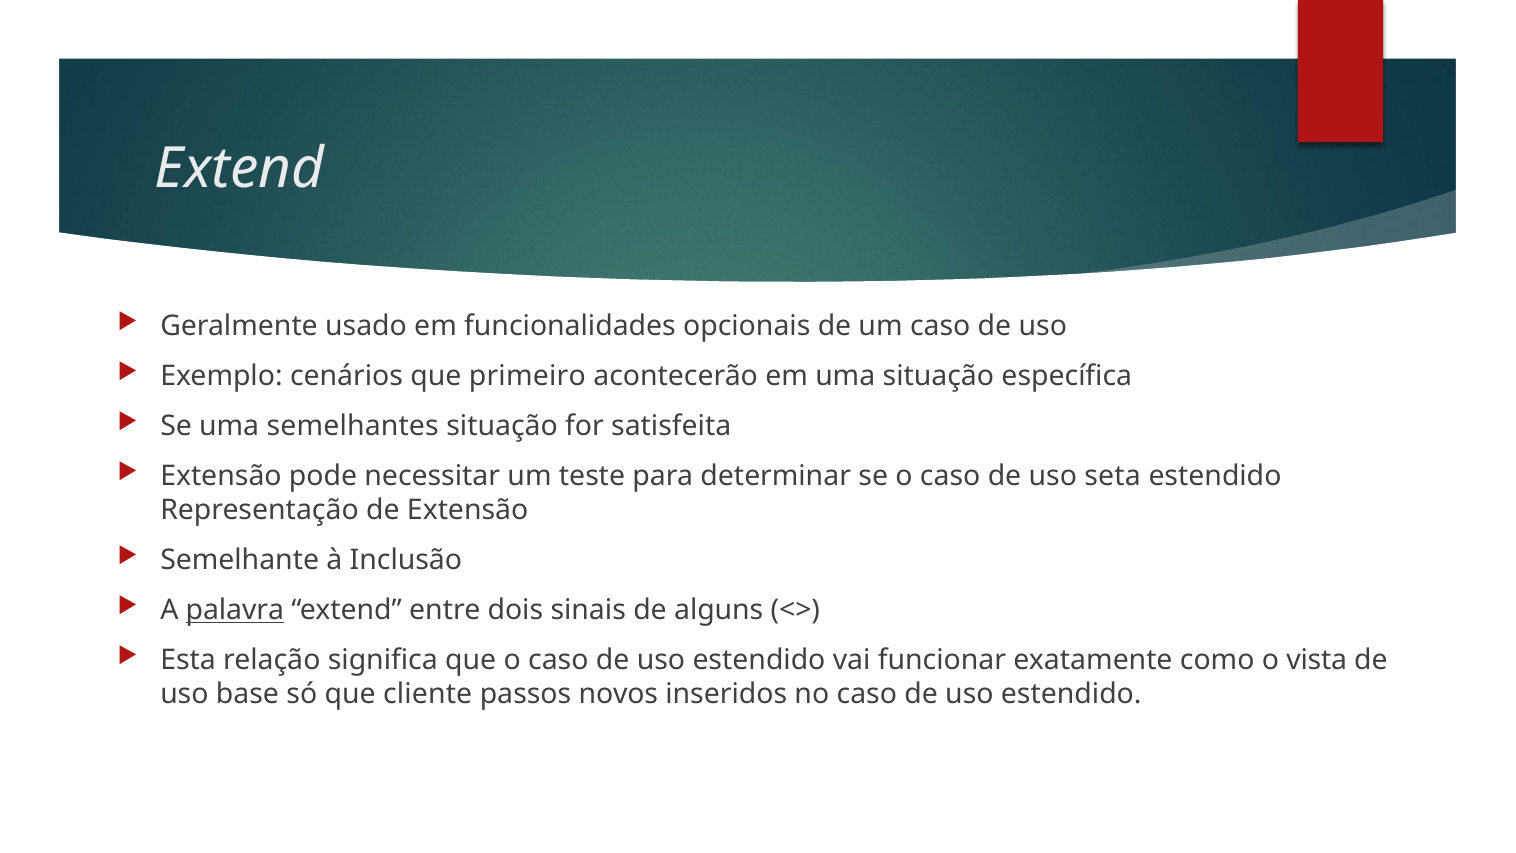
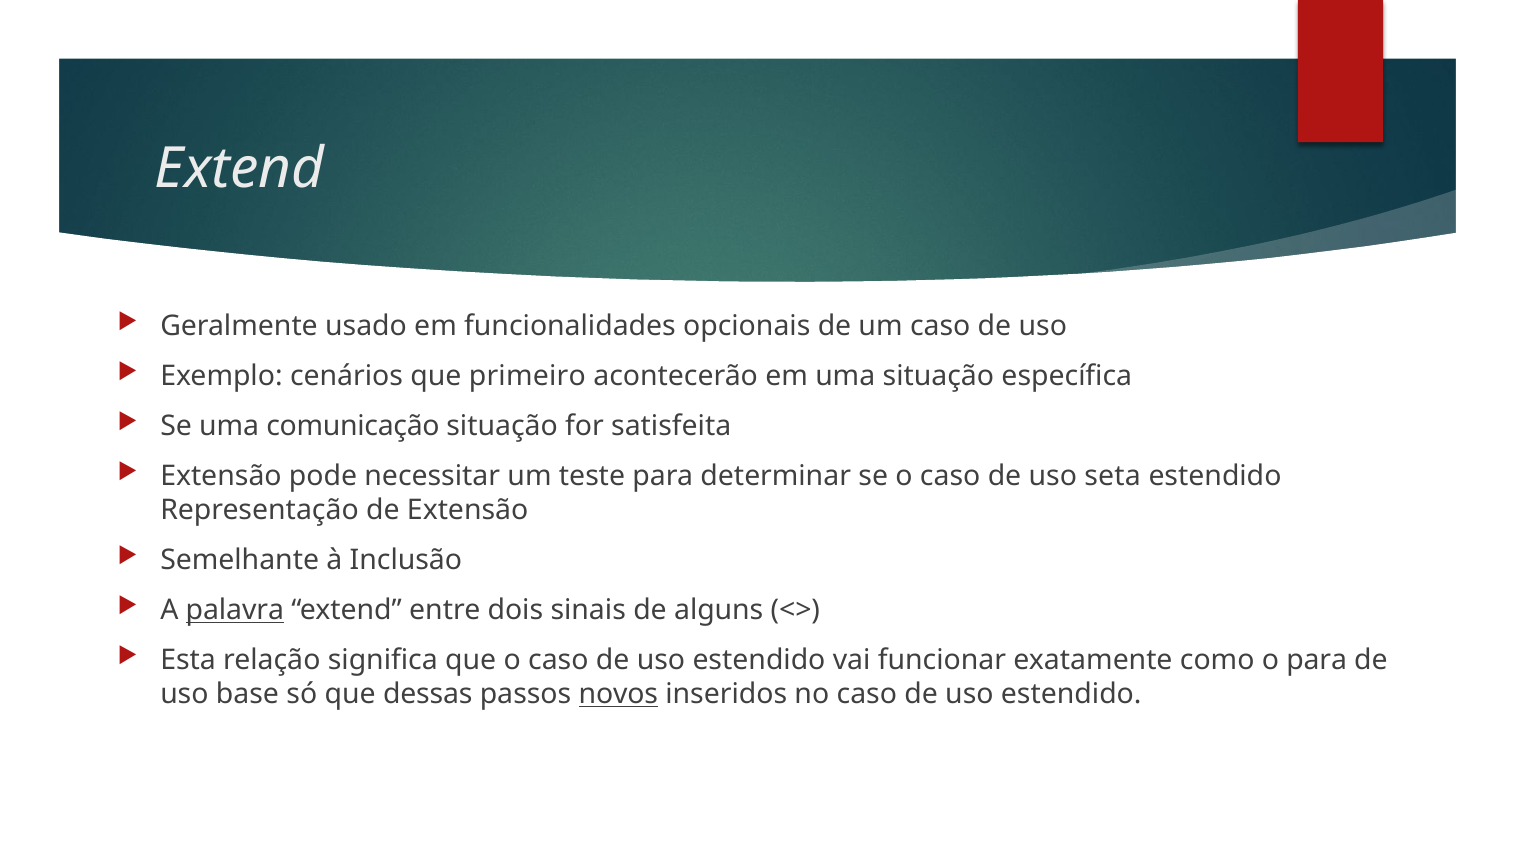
semelhantes: semelhantes -> comunicação (353, 426)
o vista: vista -> para (1317, 660)
cliente: cliente -> dessas (428, 694)
novos underline: none -> present (618, 694)
